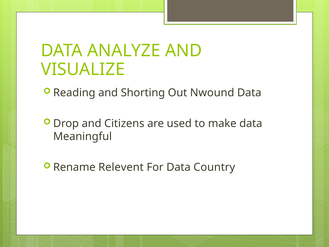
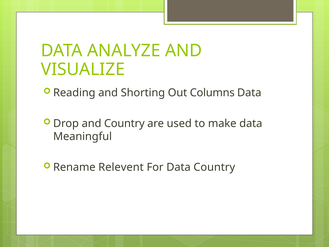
Nwound: Nwound -> Columns (212, 93)
and Citizens: Citizens -> Country (124, 123)
